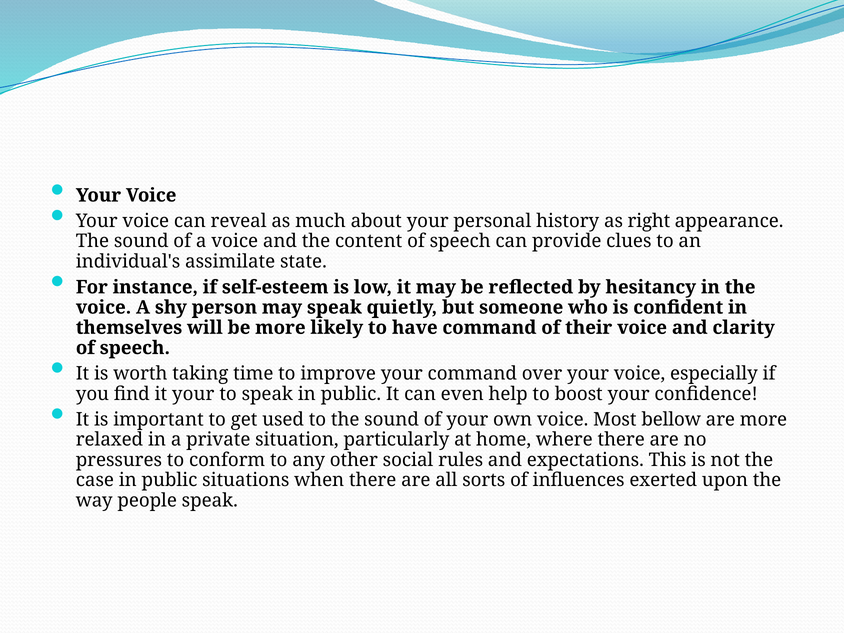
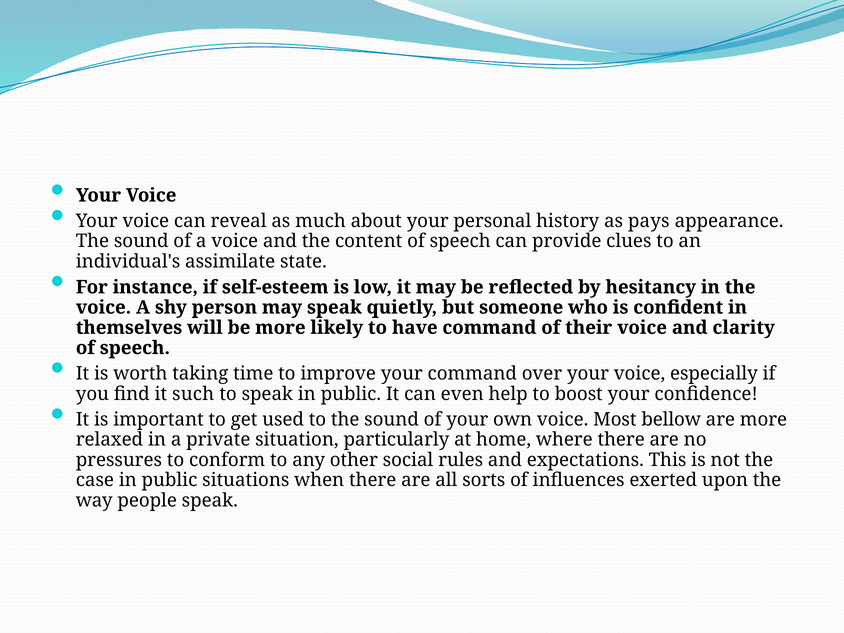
right: right -> pays (649, 221)
it your: your -> such (193, 394)
